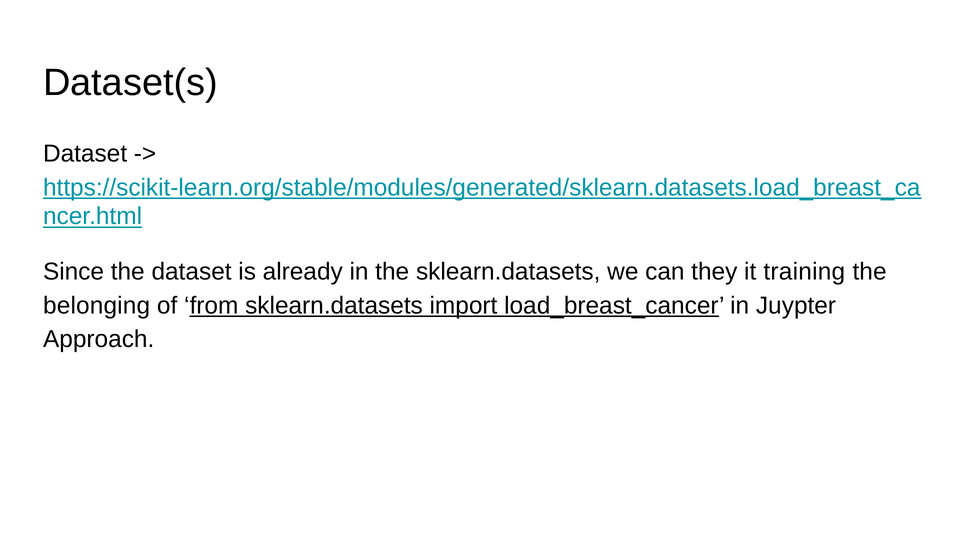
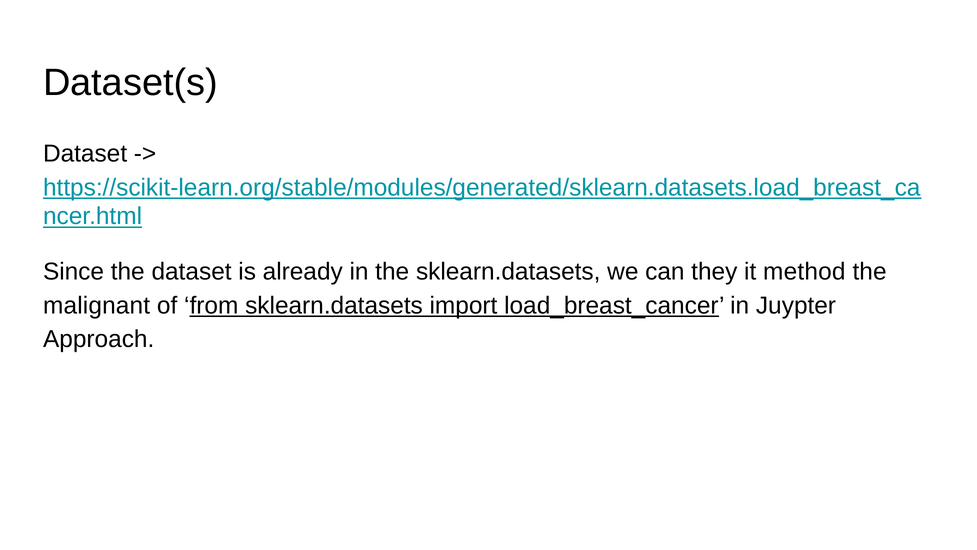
training: training -> method (804, 272)
belonging: belonging -> malignant (97, 305)
